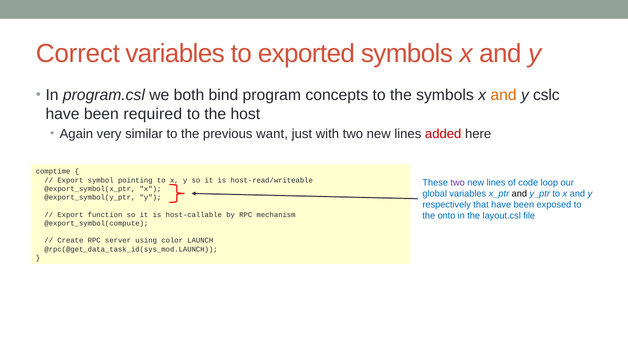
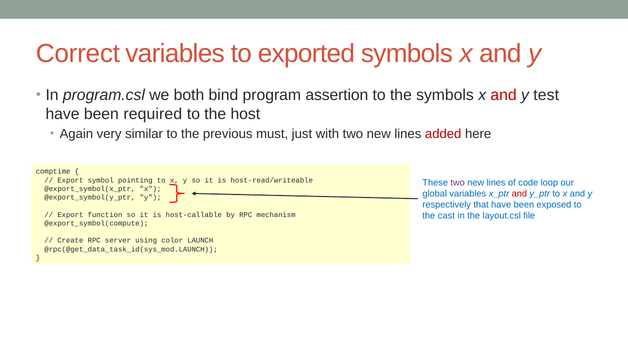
concepts: concepts -> assertion (337, 95)
and colour: orange -> red (504, 95)
cslc: cslc -> test (546, 95)
want: want -> must (272, 134)
and colour: black -> red (519, 194)
onto: onto -> cast (446, 216)
